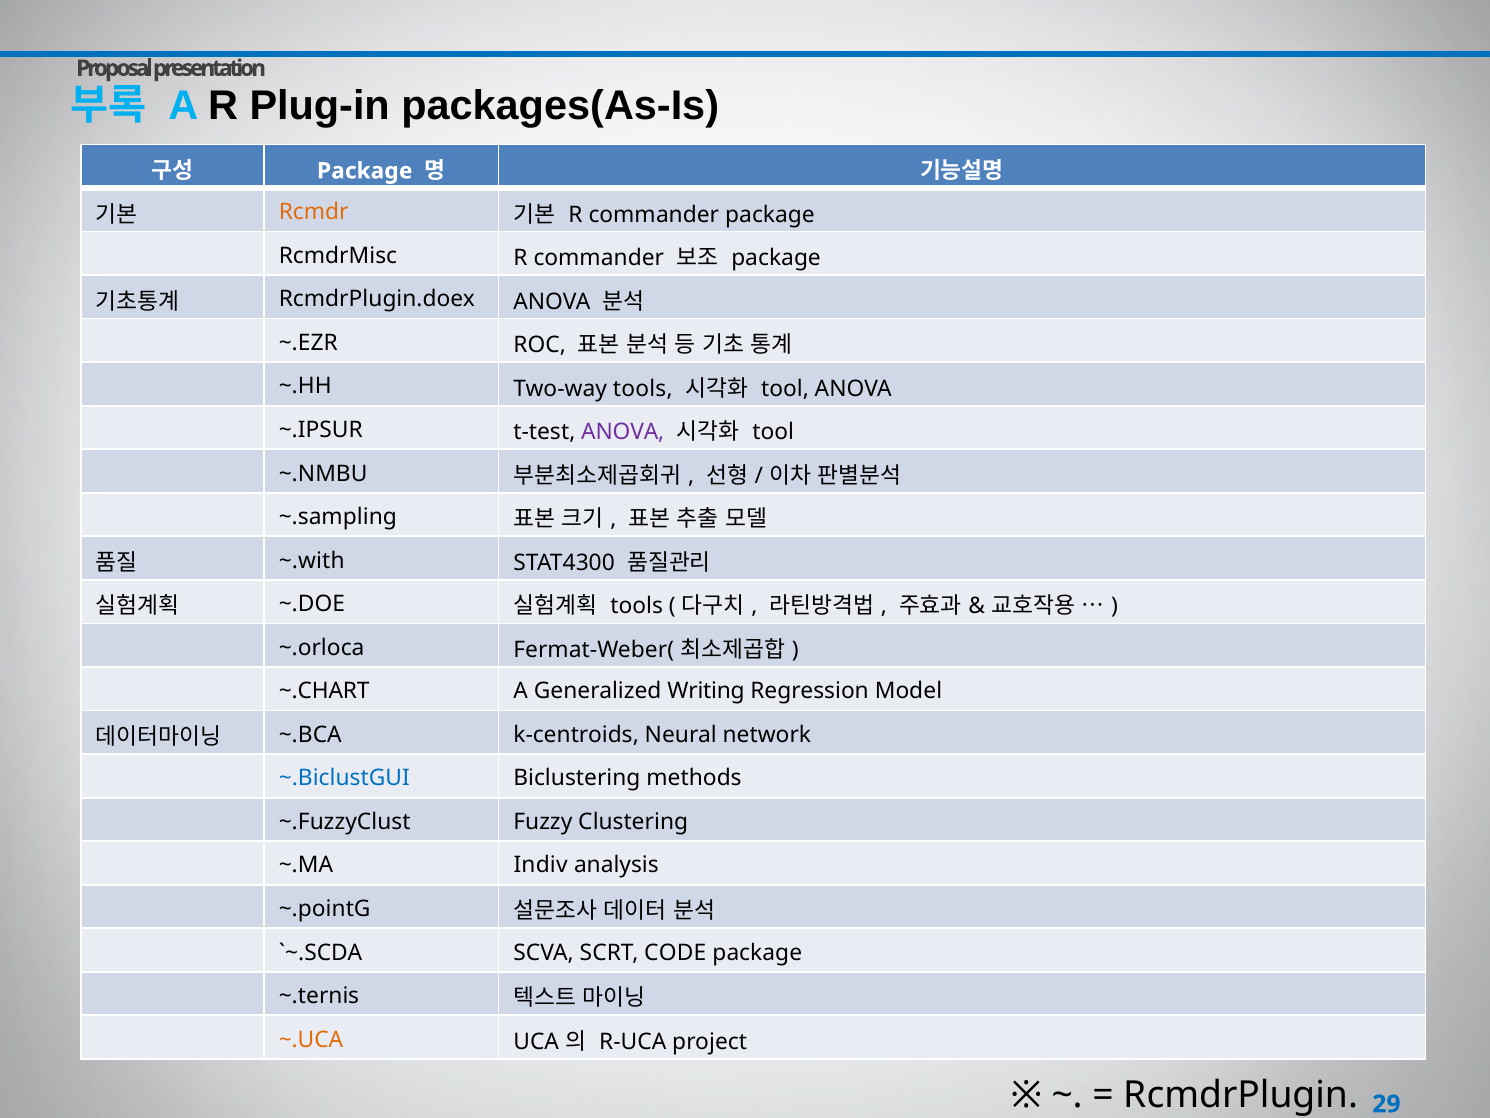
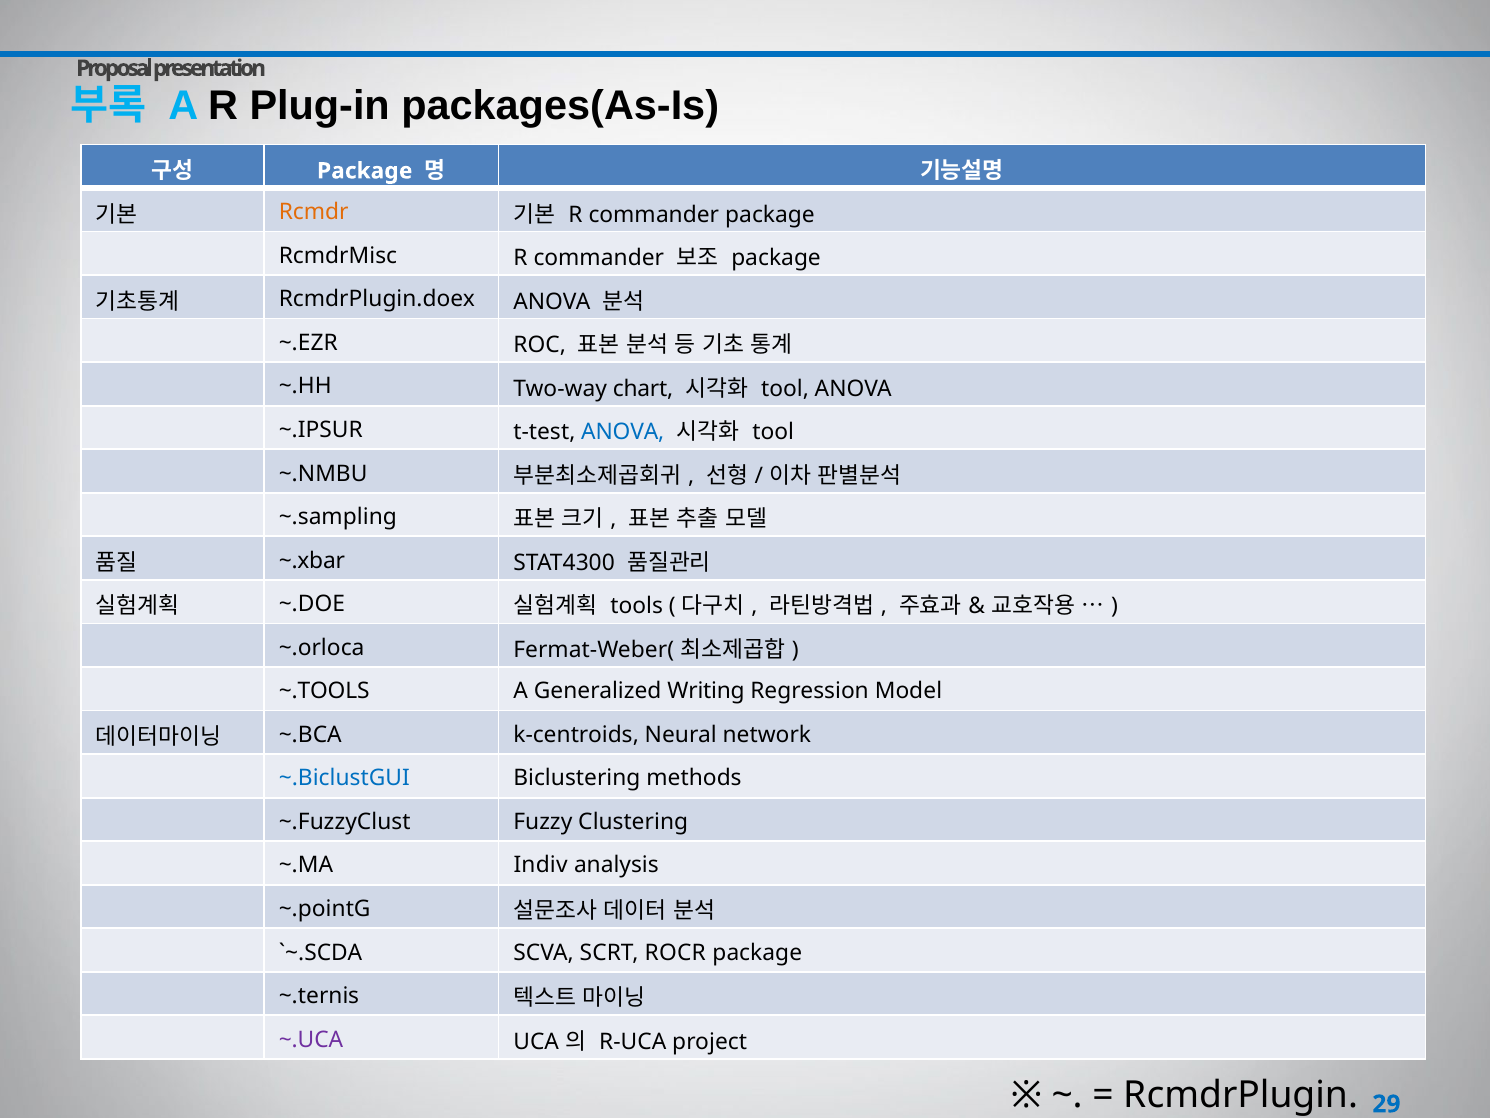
Two-way tools: tools -> chart (643, 389)
ANOVA colour: purple -> blue (623, 432)
~.with: ~.with -> ~.xbar (312, 560)
~.CHART: ~.CHART -> ~.TOOLS (324, 691)
CODE: CODE -> ROCR (675, 952)
~.UCA colour: orange -> purple (311, 1039)
